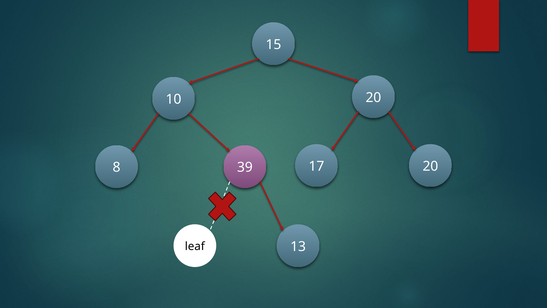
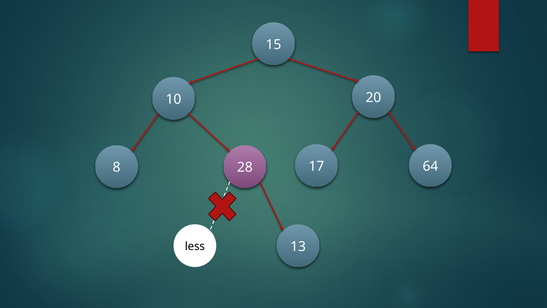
17 20: 20 -> 64 (430, 166)
39: 39 -> 28 (245, 167)
leaf: leaf -> less (195, 246)
